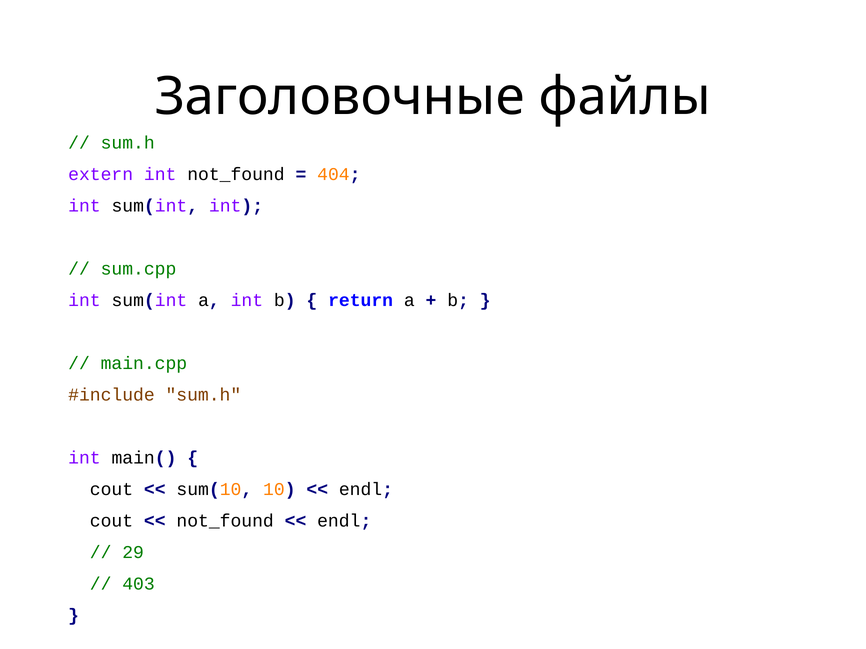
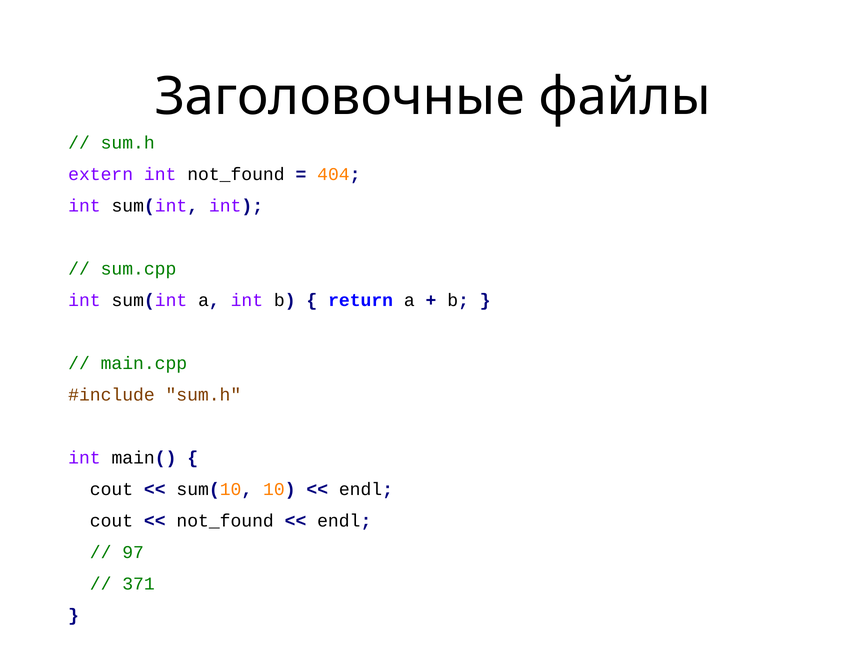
29: 29 -> 97 (133, 553)
403: 403 -> 371 (139, 584)
